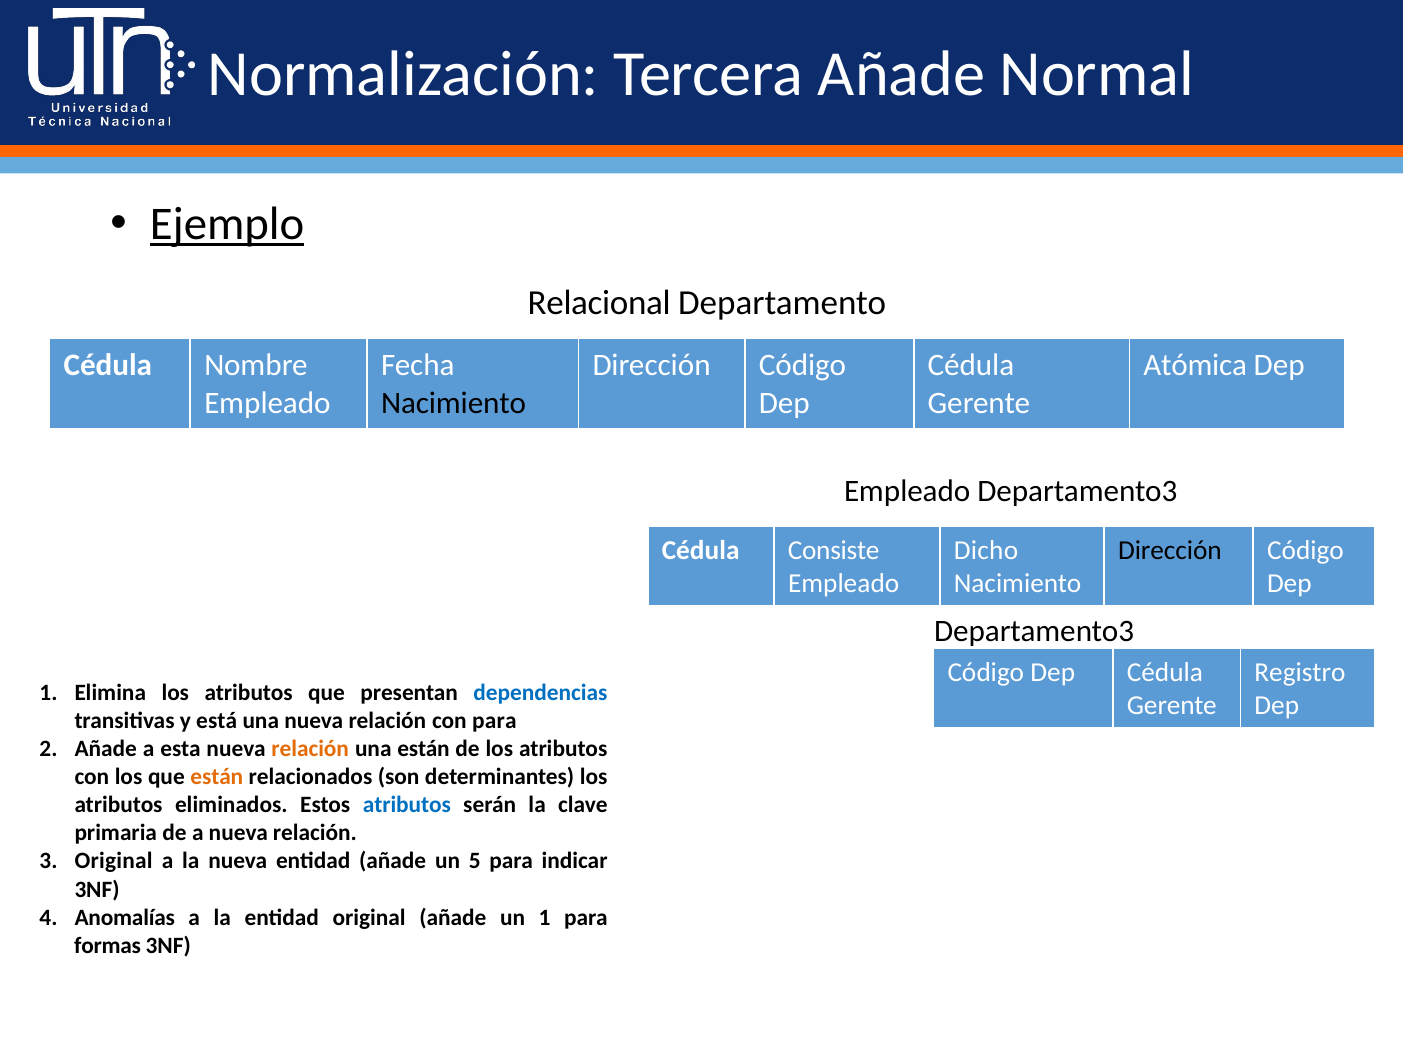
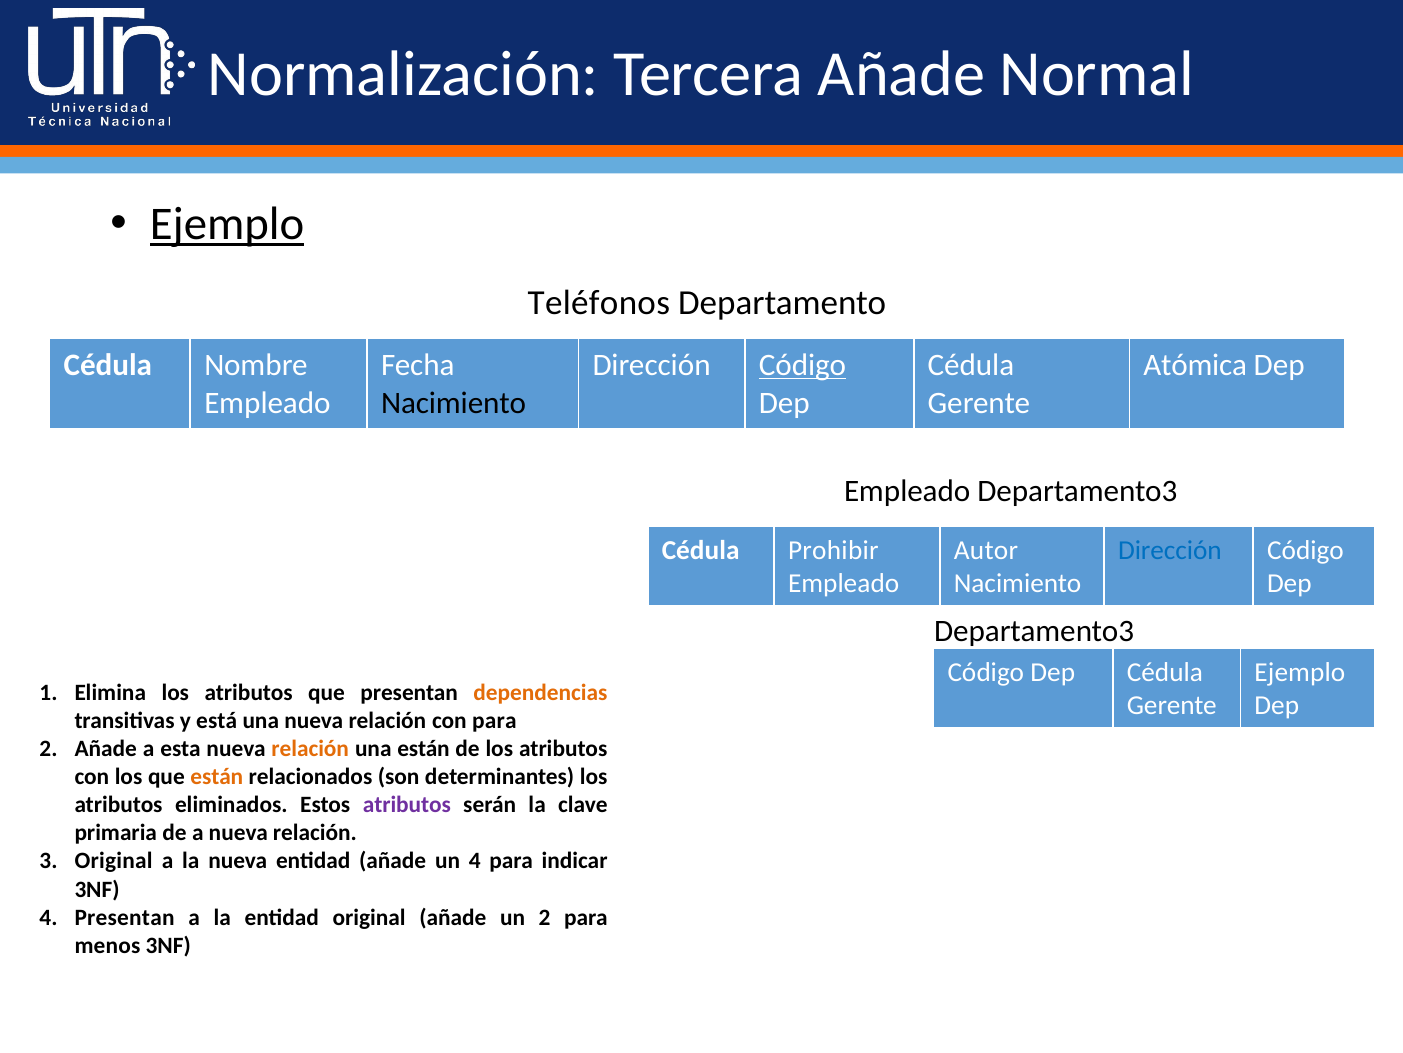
Relacional: Relacional -> Teléfonos (599, 302)
Código underline: none -> present (802, 365)
Consiste: Consiste -> Prohibir (833, 550)
Dicho: Dicho -> Autor (986, 550)
Dirección colour: black -> blue (1170, 550)
Registro: Registro -> Ejemplo (1300, 672)
dependencias colour: blue -> orange (540, 692)
atributos colour: blue -> purple (407, 804)
un 5: 5 -> 4 (475, 861)
Anomalías: Anomalías -> Presentan (125, 917)
un 1: 1 -> 2 (545, 917)
formas: formas -> menos (107, 945)
